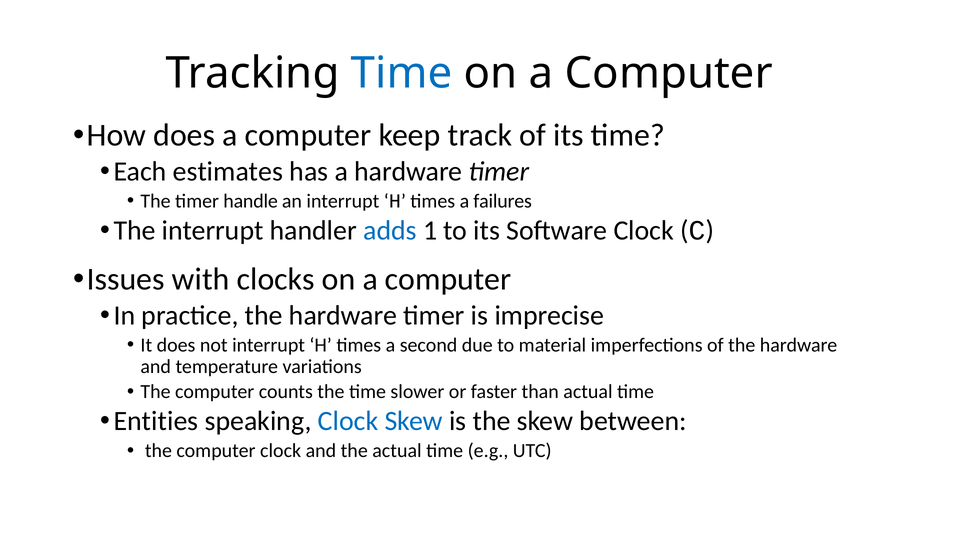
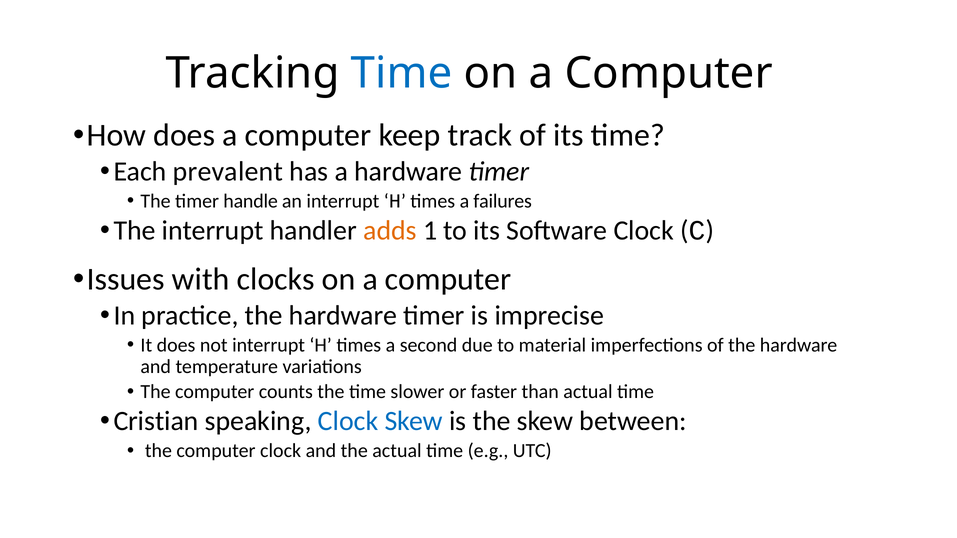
estimates: estimates -> prevalent (228, 171)
adds colour: blue -> orange (390, 231)
Entities: Entities -> Cristian (156, 422)
